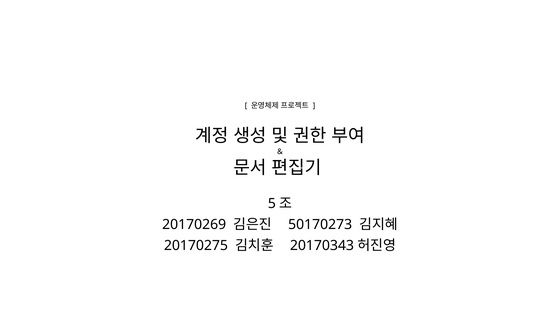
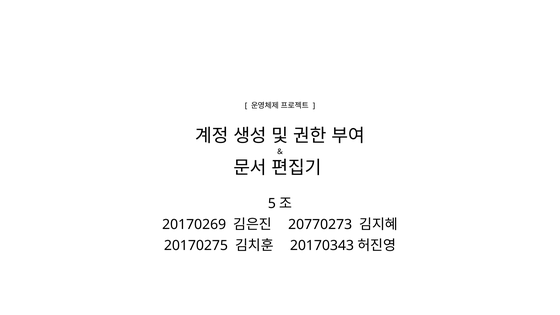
50170273: 50170273 -> 20770273 (320, 225)
